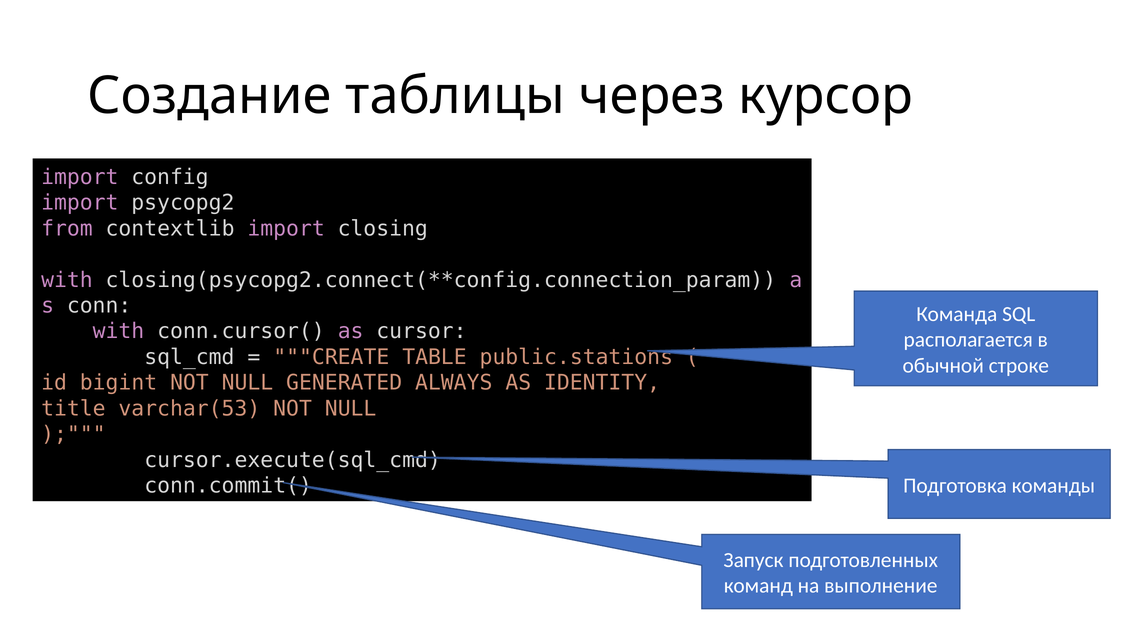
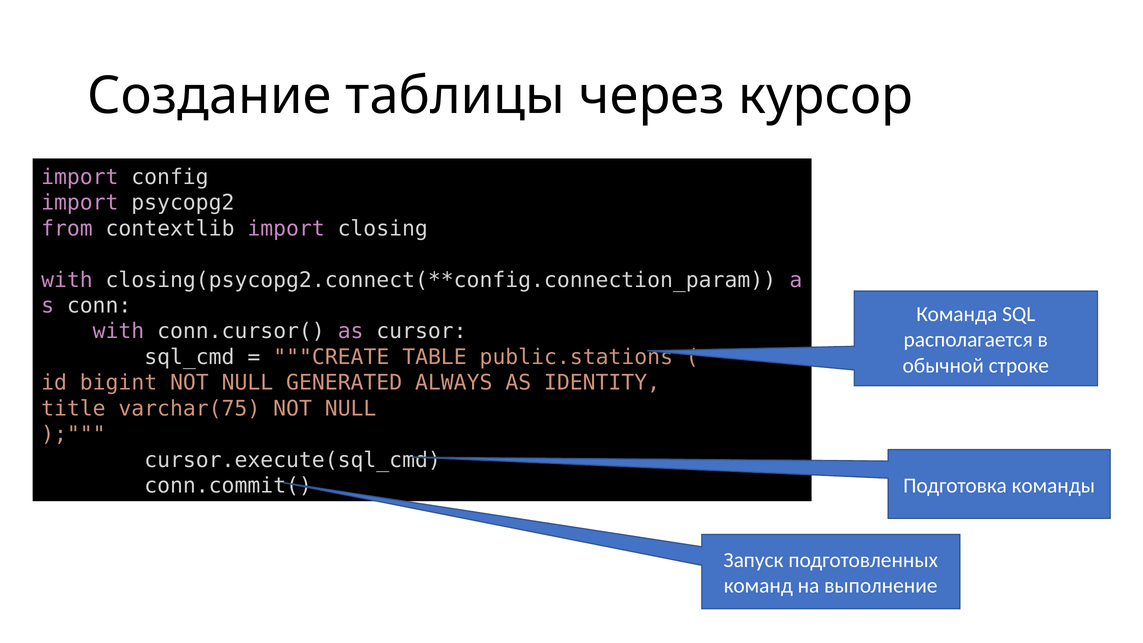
varchar(53: varchar(53 -> varchar(75 (189, 408)
